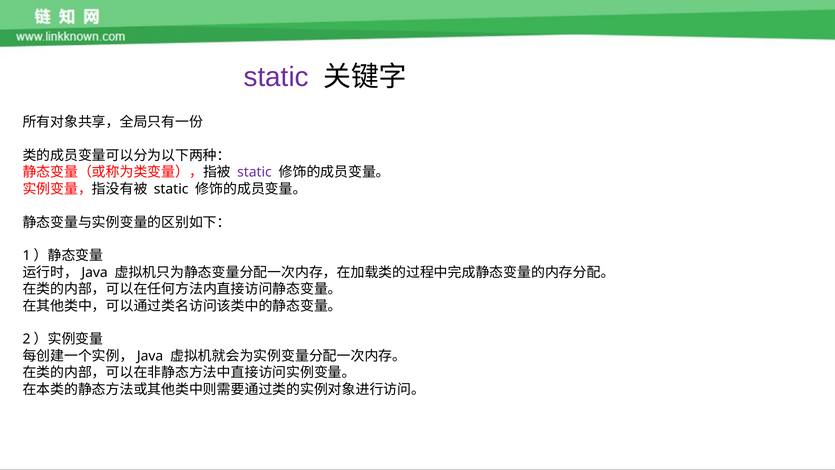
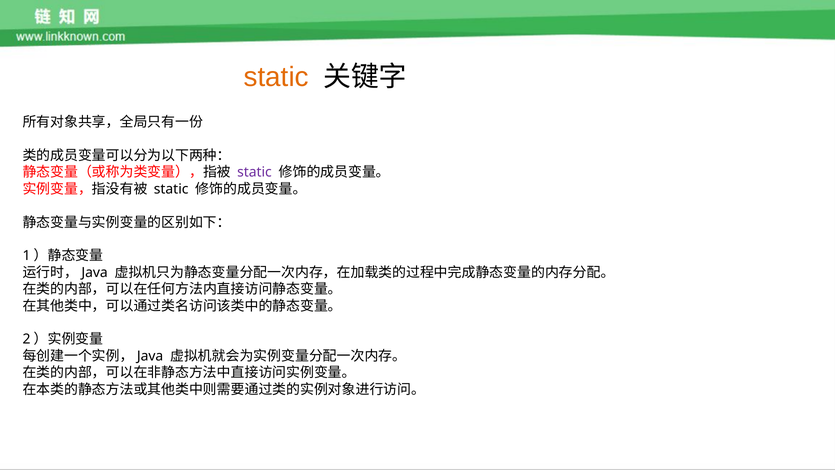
static colour: purple -> orange (276, 77)
